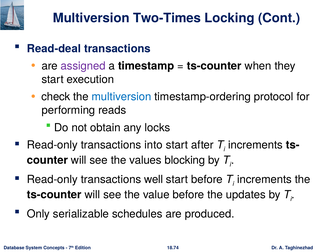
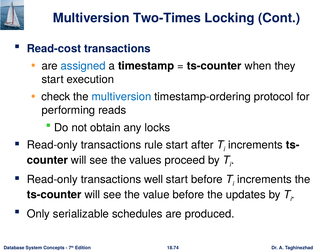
Read-deal: Read-deal -> Read-cost (54, 49)
assigned colour: purple -> blue (83, 66)
into: into -> rule (154, 145)
blocking: blocking -> proceed (185, 160)
